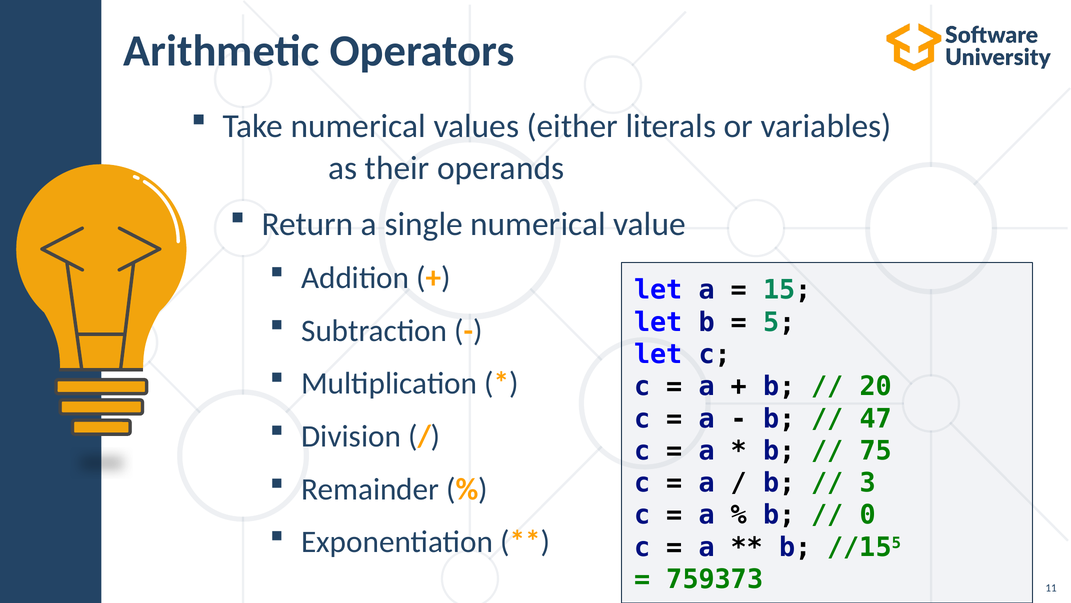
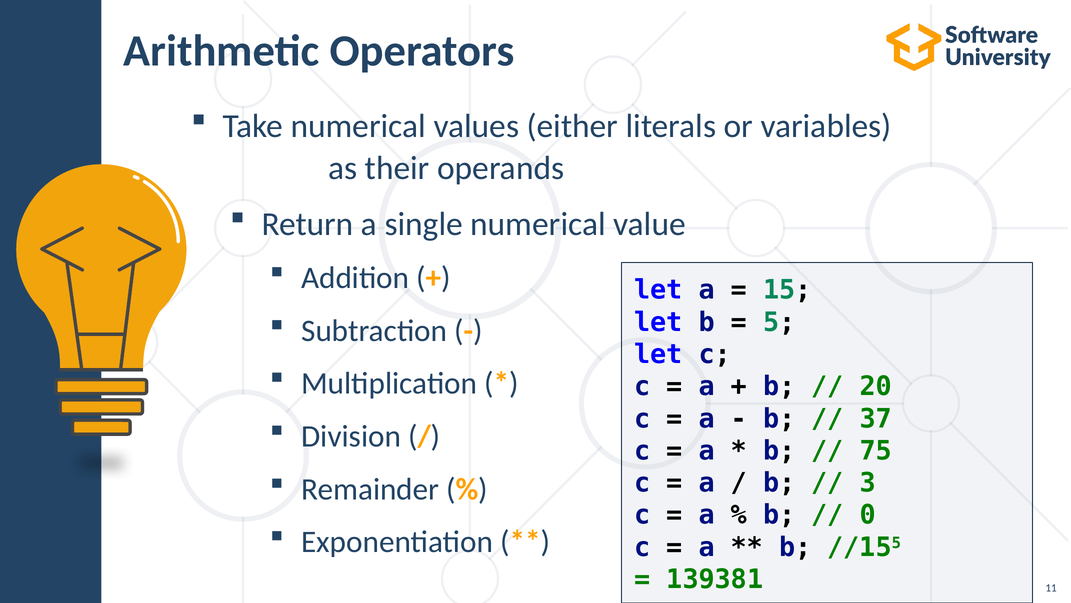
47: 47 -> 37 (876, 418)
759373: 759373 -> 139381 (715, 579)
